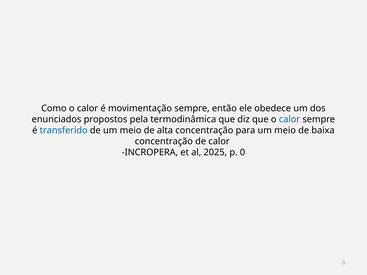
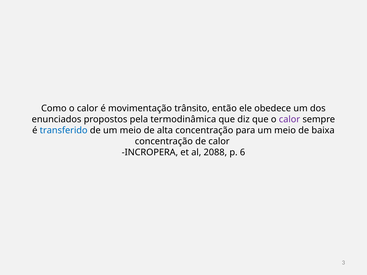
movimentação sempre: sempre -> trânsito (192, 108)
calor colour: blue -> purple (289, 119)
2025: 2025 -> 2088 (215, 152)
0: 0 -> 6 (243, 152)
